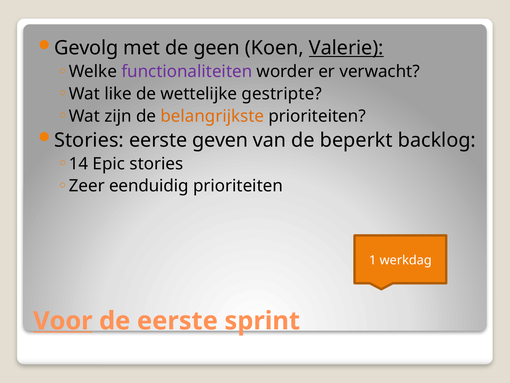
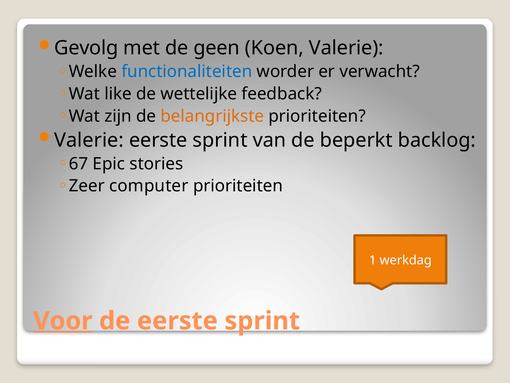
Valerie underline: present -> none (346, 48)
functionaliteiten colour: purple -> blue (187, 72)
gestripte: gestripte -> feedback (282, 94)
Stories: Stories -> Valerie (89, 140)
geven: geven -> sprint (220, 140)
14: 14 -> 67 (79, 164)
eenduidig: eenduidig -> computer (149, 186)
